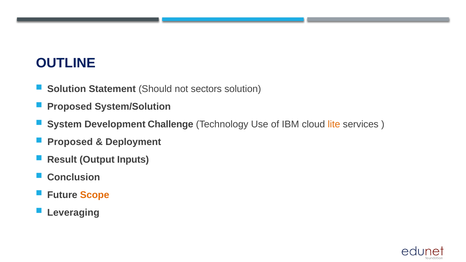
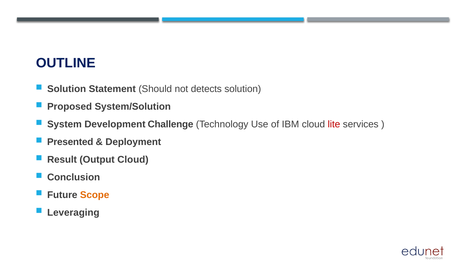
sectors: sectors -> detects (206, 89)
lite colour: orange -> red (334, 124)
Proposed: Proposed -> Presented (70, 142)
Output Inputs: Inputs -> Cloud (133, 160)
